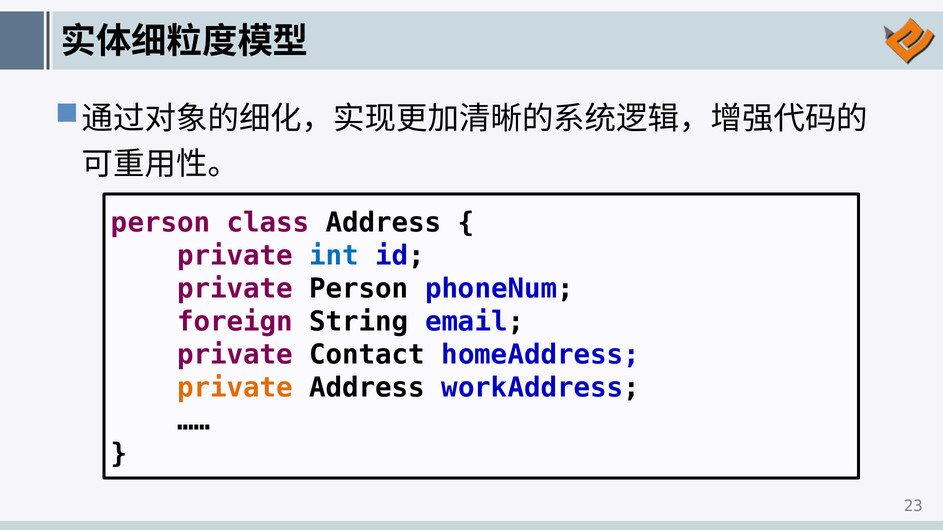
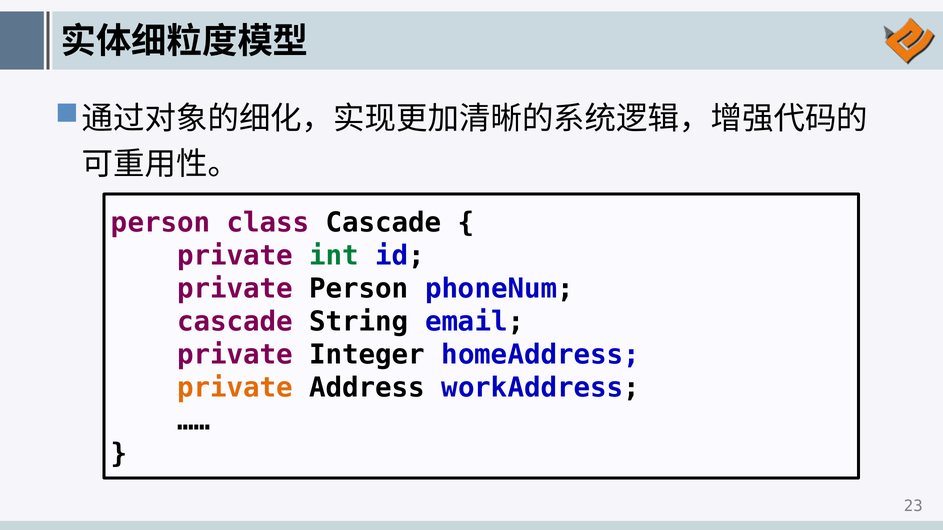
class Address: Address -> Cascade (384, 223)
int colour: blue -> green (334, 256)
foreign: foreign -> cascade (235, 322)
Contact: Contact -> Integer (367, 355)
